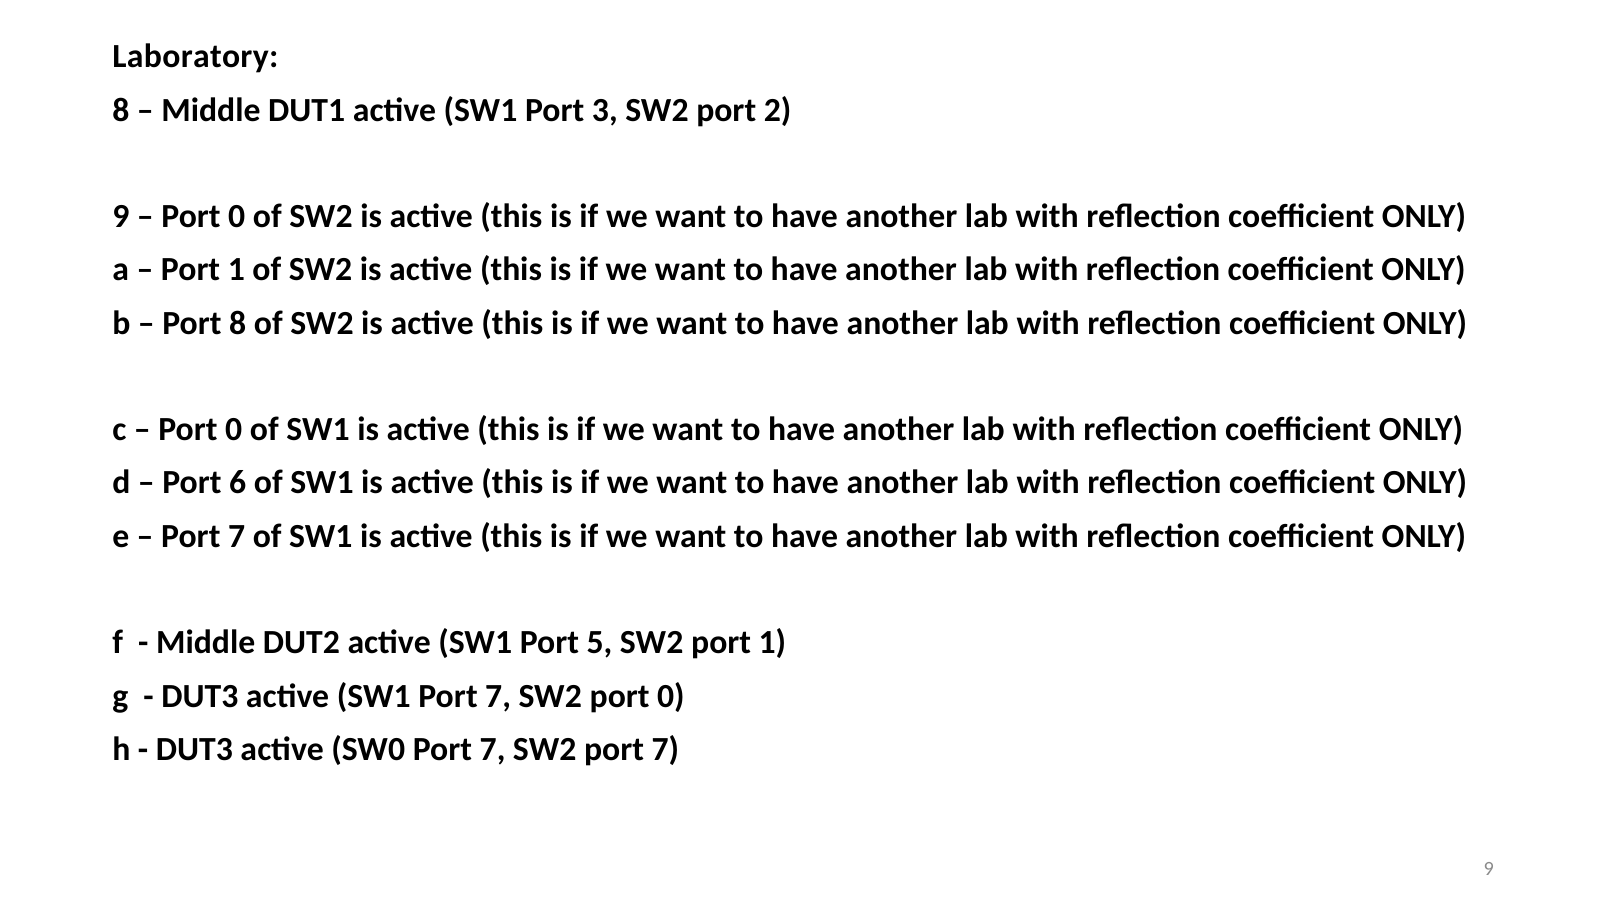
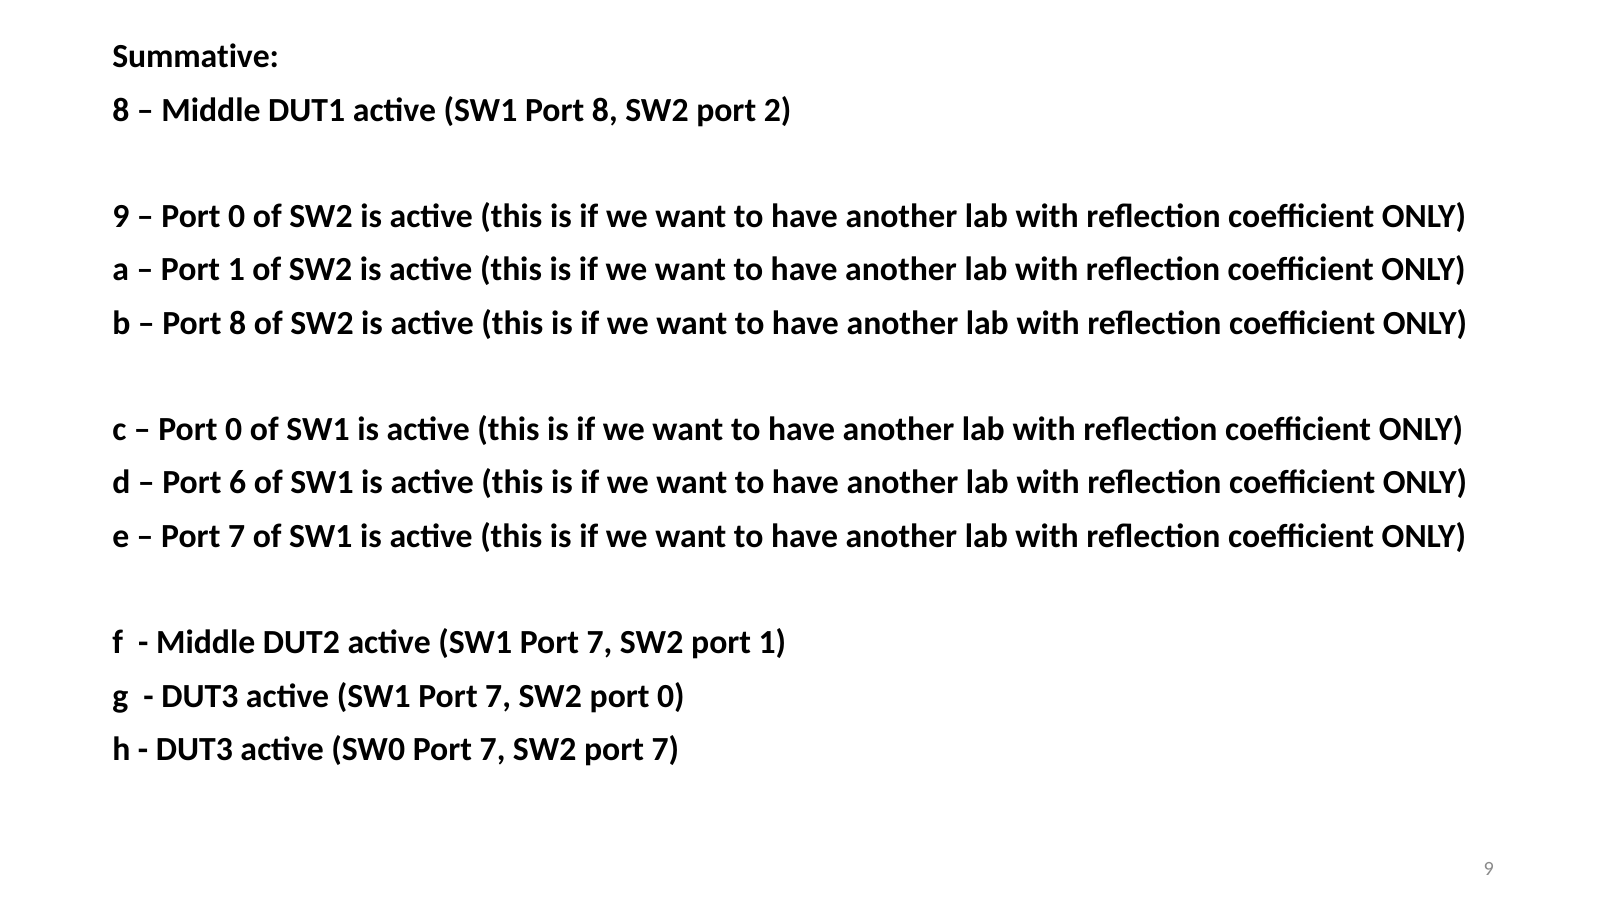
Laboratory: Laboratory -> Summative (196, 57)
SW1 Port 3: 3 -> 8 (605, 110)
5: 5 -> 7 (600, 642)
